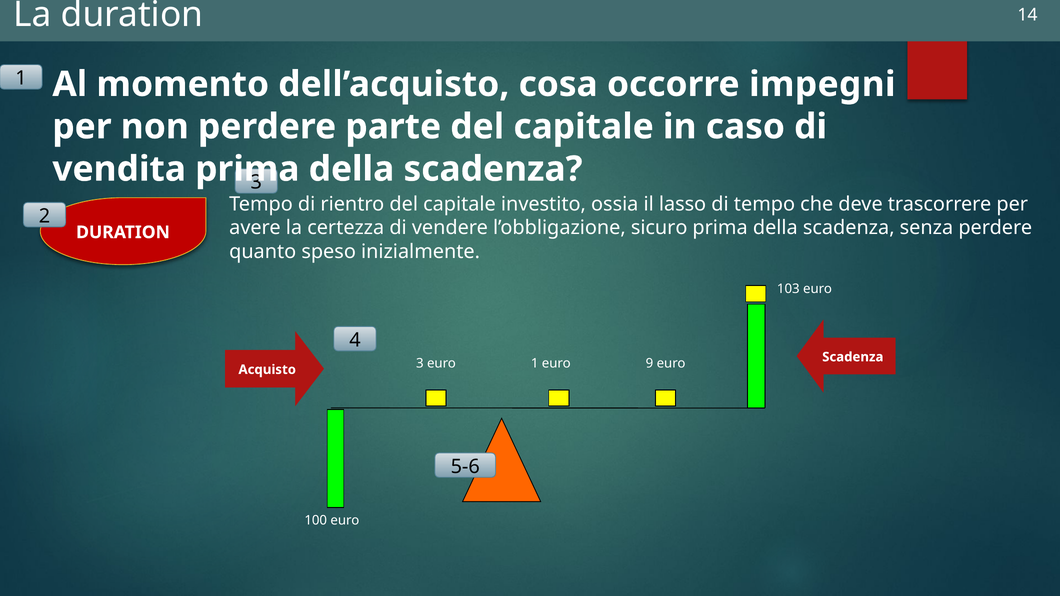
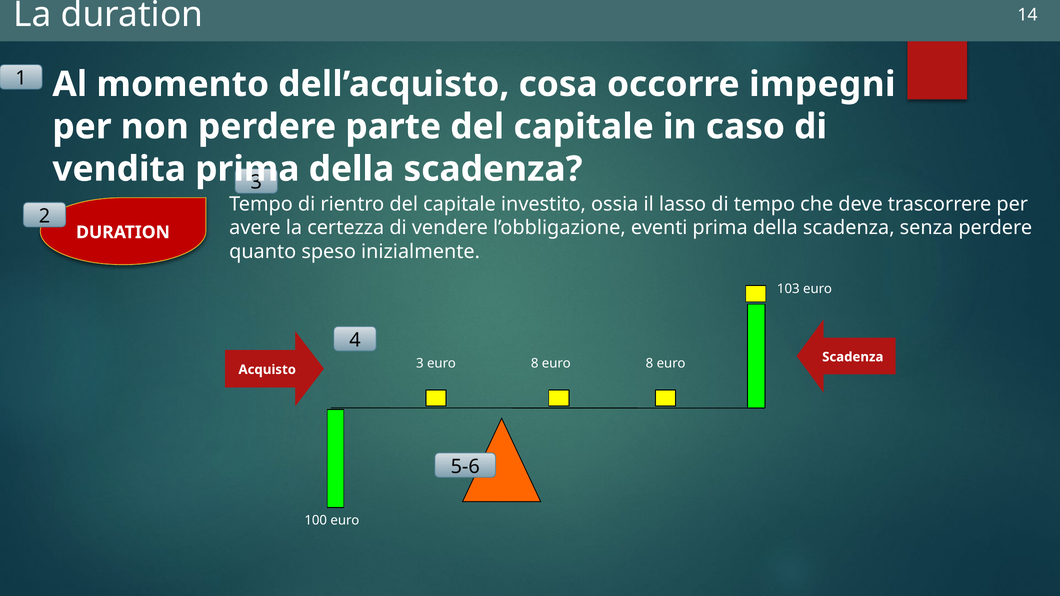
sicuro: sicuro -> eventi (659, 228)
3 euro 1: 1 -> 8 (535, 364)
9: 9 -> 8 (649, 364)
